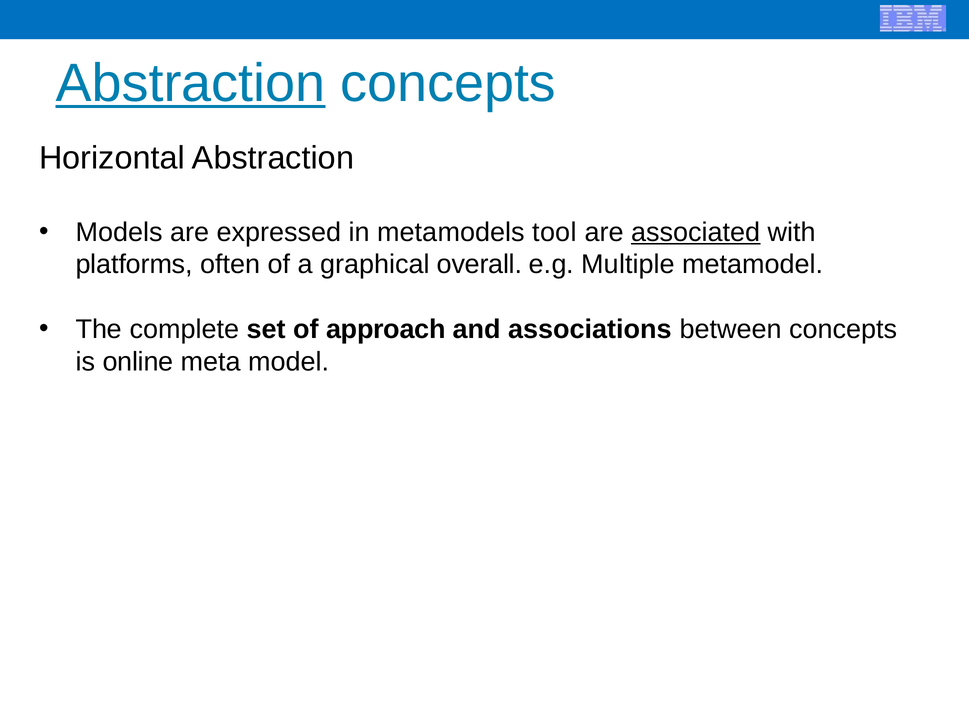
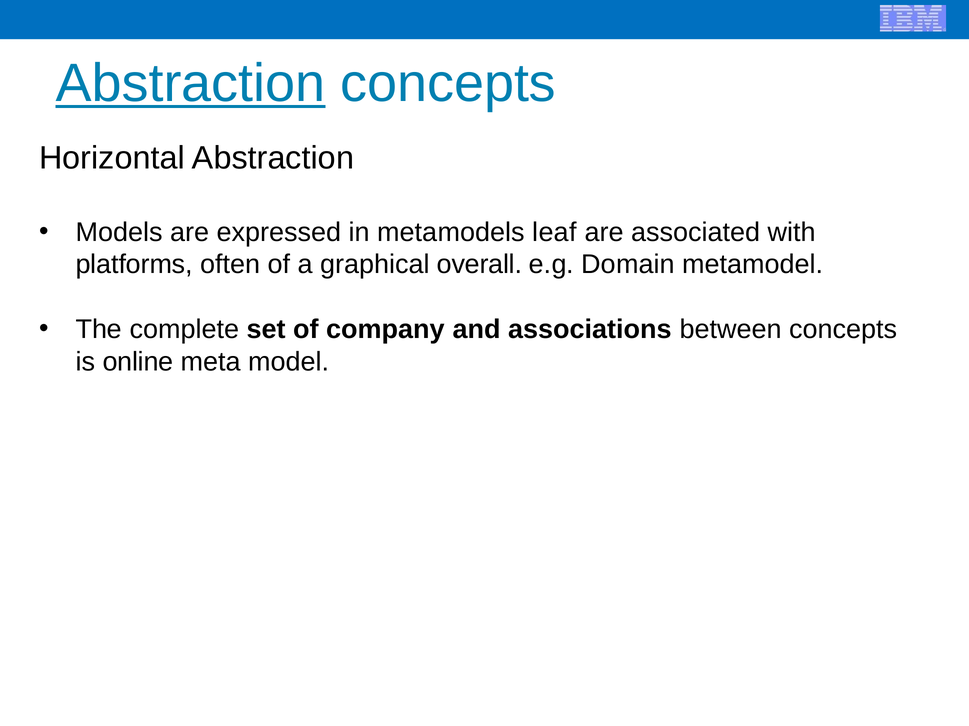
tool: tool -> leaf (554, 232)
associated underline: present -> none (696, 232)
Multiple: Multiple -> Domain (628, 265)
approach: approach -> company (386, 329)
